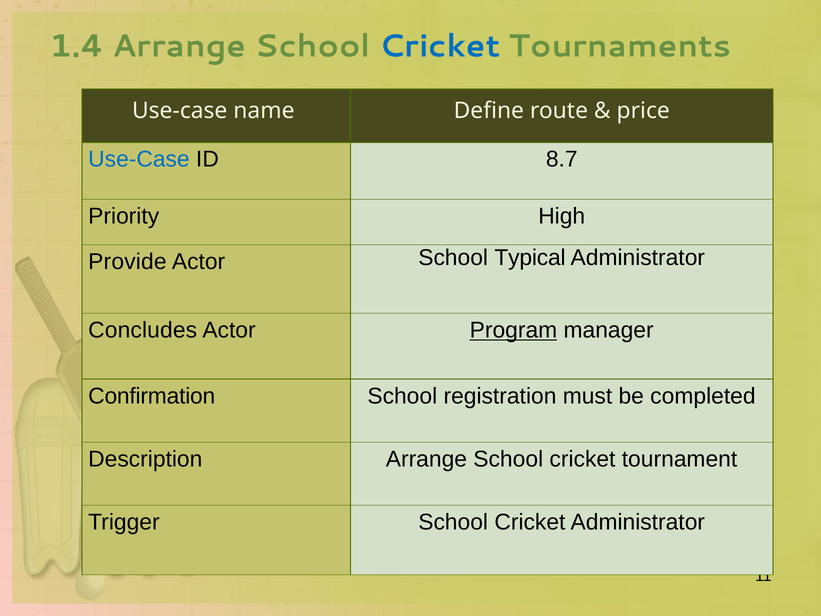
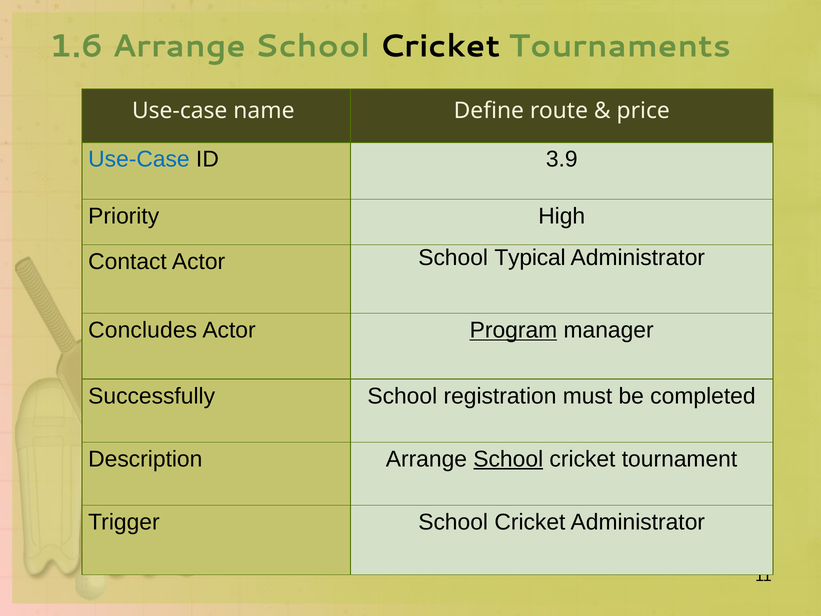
1.4: 1.4 -> 1.6 (76, 46)
Cricket colour: blue -> black (440, 46)
8.7: 8.7 -> 3.9 (562, 159)
Provide: Provide -> Contact (128, 262)
Confirmation: Confirmation -> Successfully (152, 396)
School underline: none -> present (508, 459)
